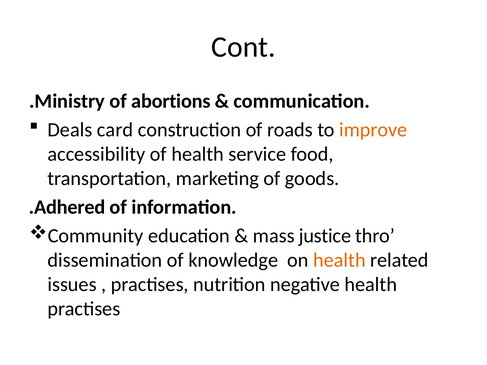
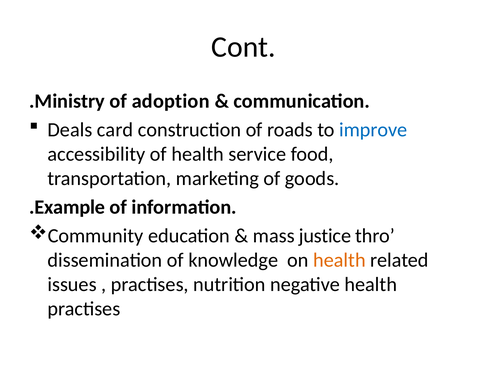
abortions: abortions -> adoption (171, 101)
improve colour: orange -> blue (373, 130)
.Adhered: .Adhered -> .Example (67, 207)
